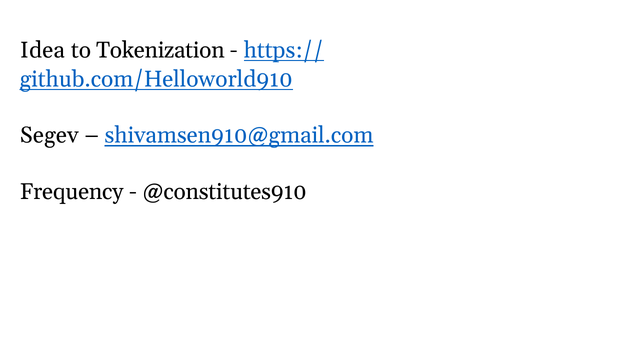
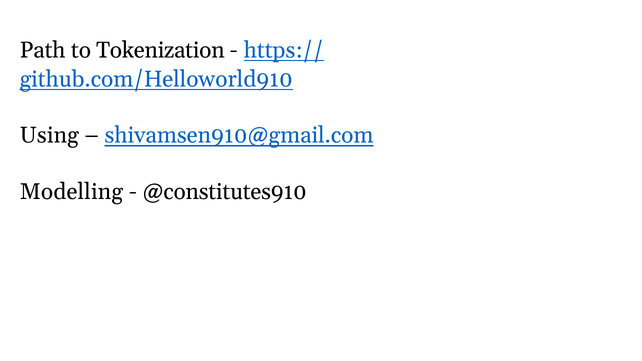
Idea: Idea -> Path (43, 50)
Segev: Segev -> Using (49, 135)
Frequency: Frequency -> Modelling (71, 192)
